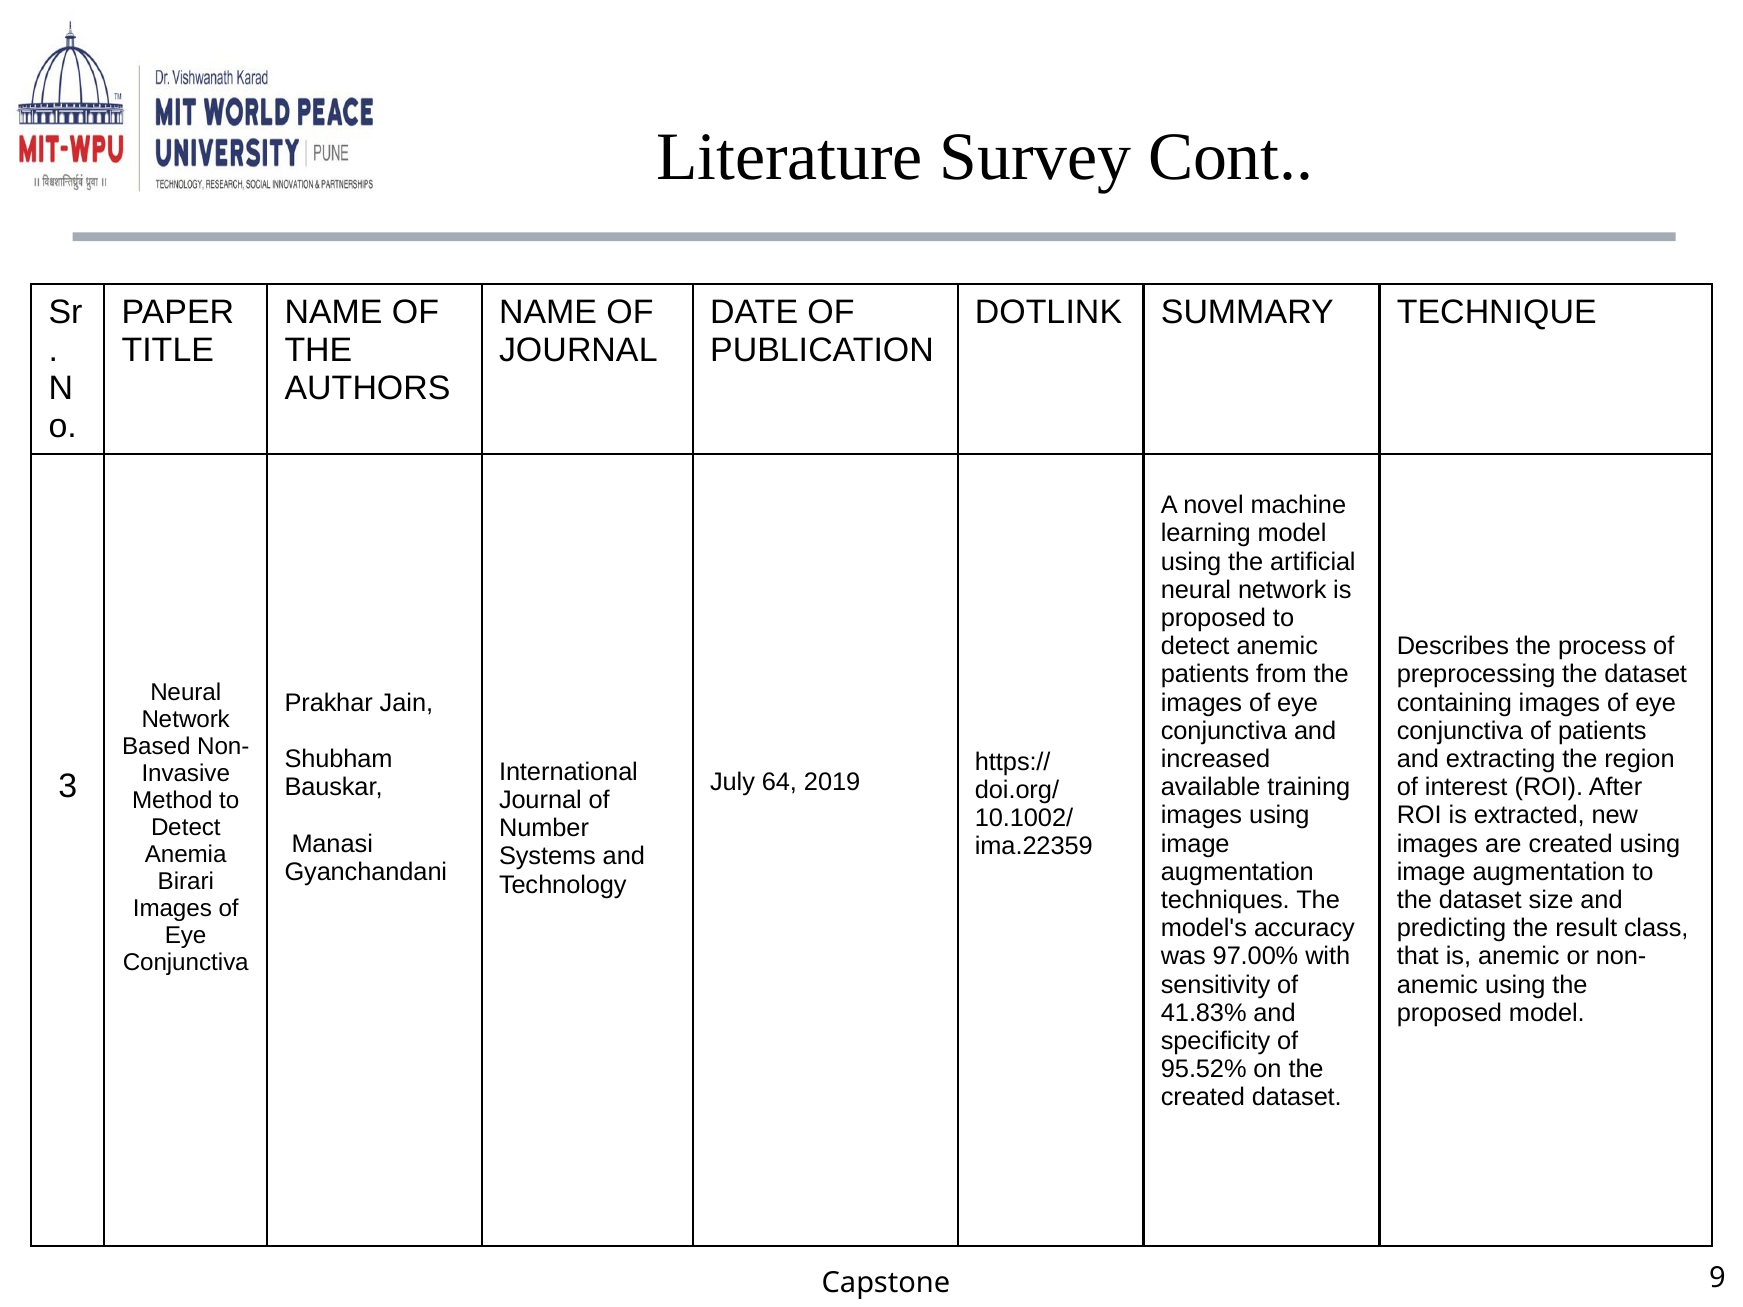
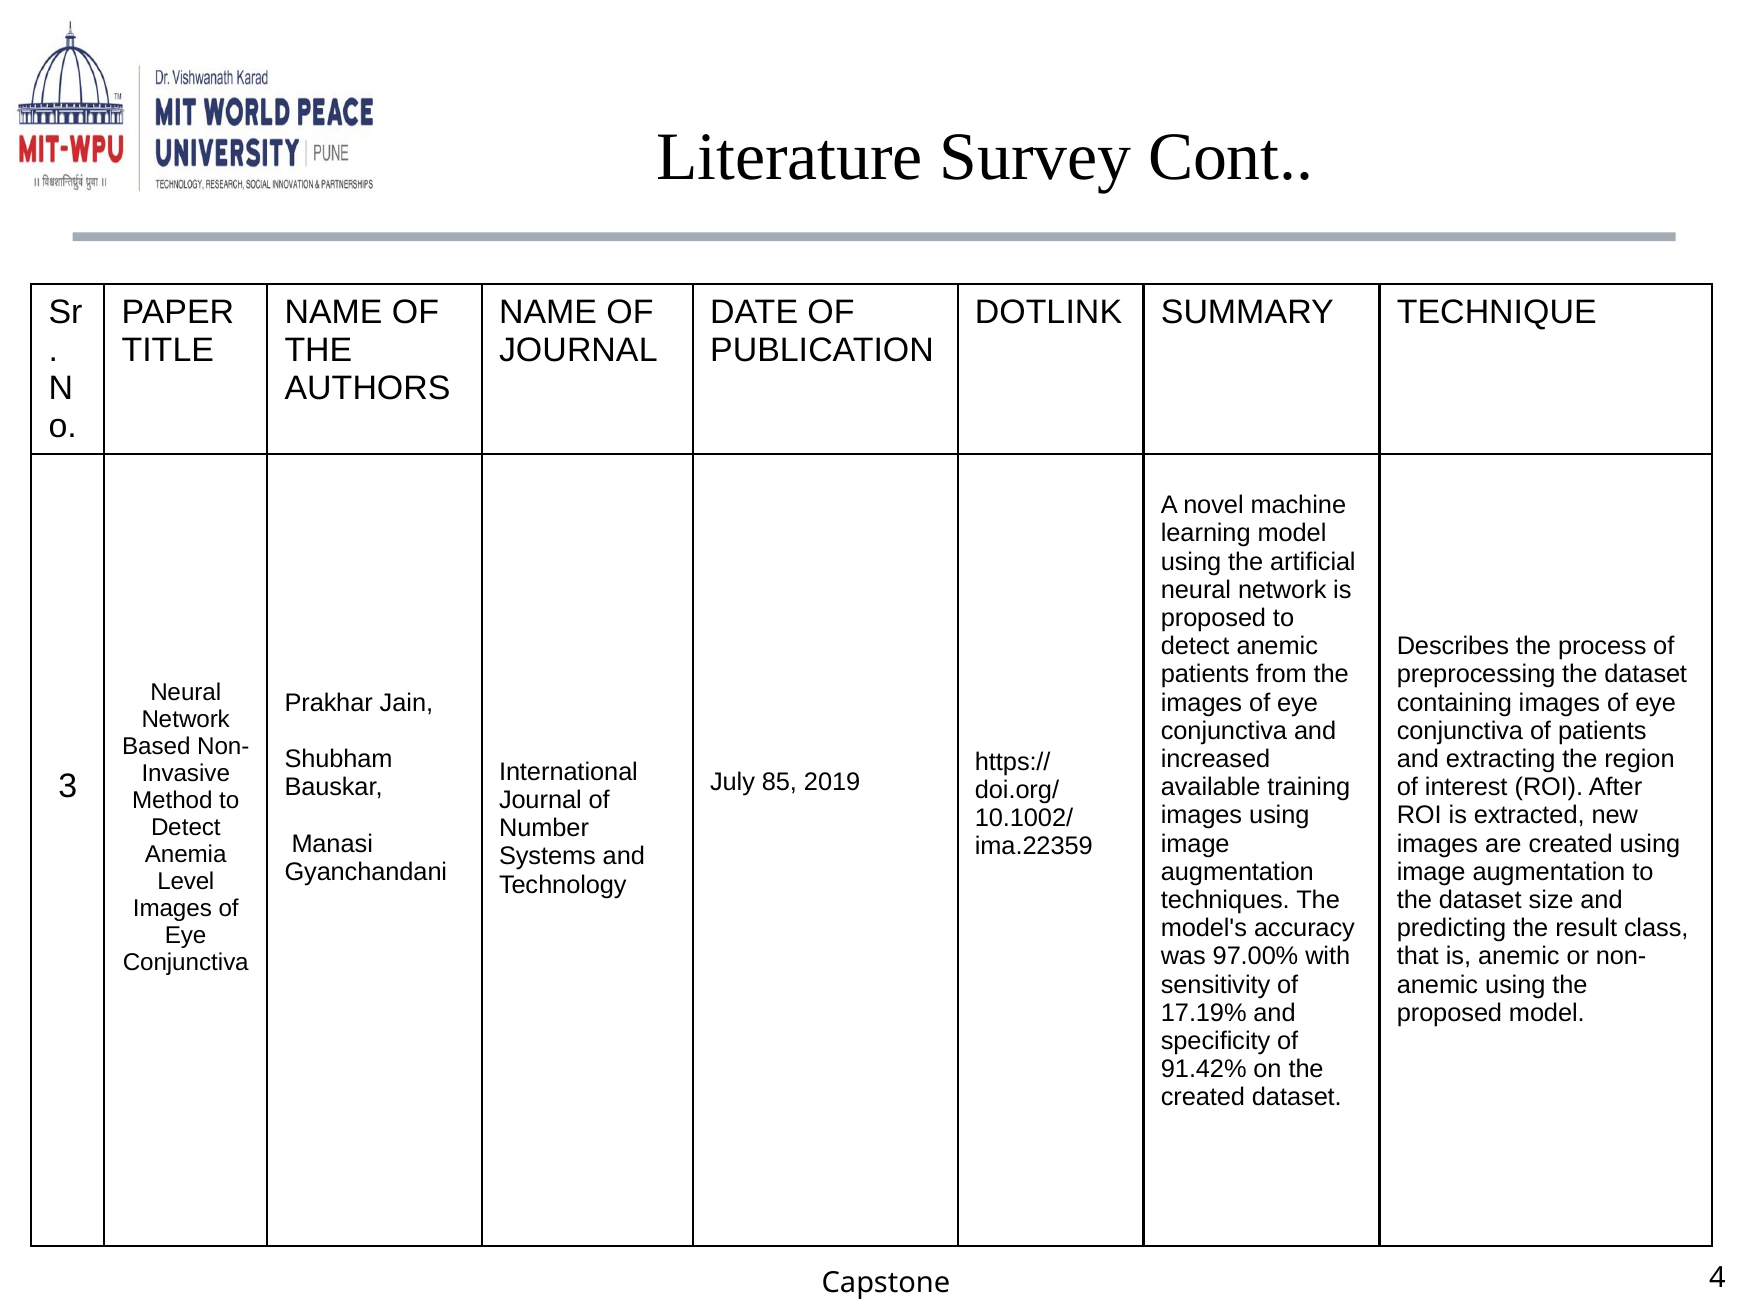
64: 64 -> 85 (779, 782)
Birari: Birari -> Level (186, 882)
41.83%: 41.83% -> 17.19% (1204, 1013)
95.52%: 95.52% -> 91.42% (1204, 1069)
9: 9 -> 4 (1717, 1278)
